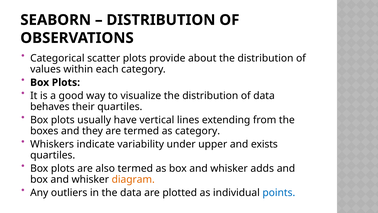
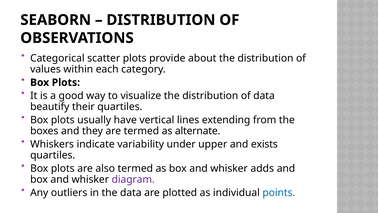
behaves: behaves -> beautify (50, 107)
as category: category -> alternate (198, 131)
diagram colour: orange -> purple (133, 179)
